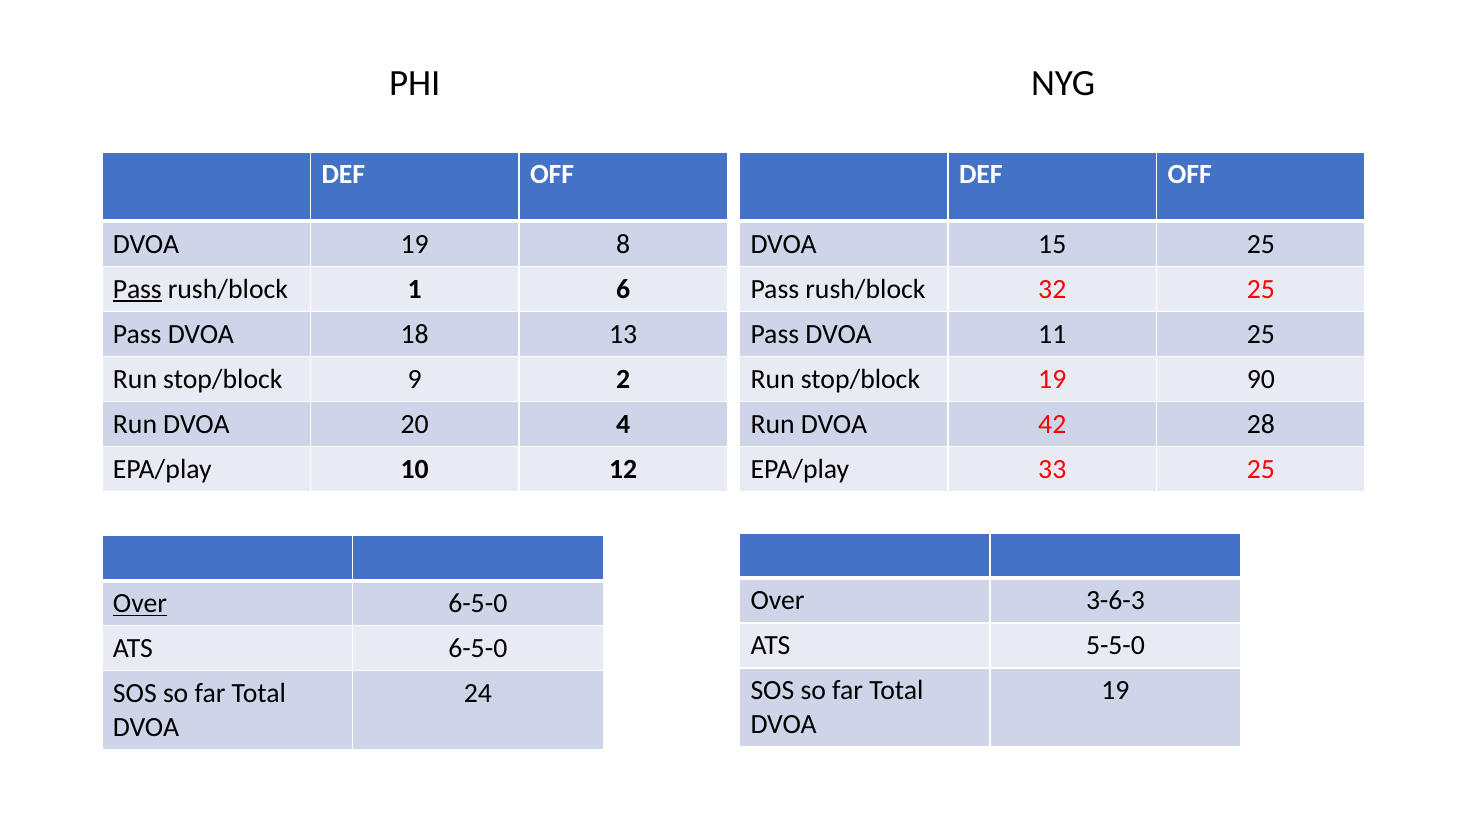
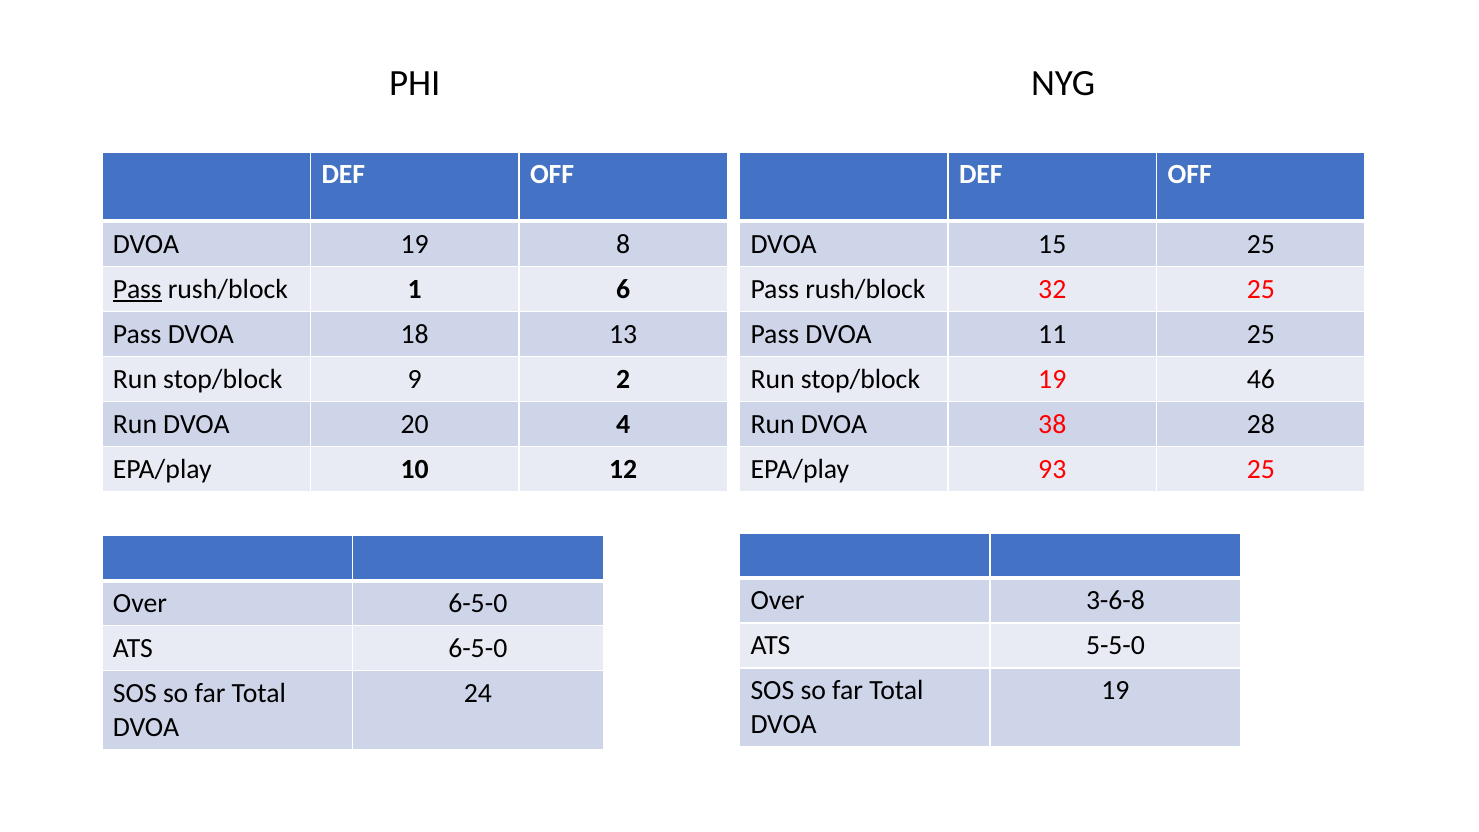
90: 90 -> 46 (1261, 379)
42: 42 -> 38 (1052, 424)
33: 33 -> 93 (1052, 469)
3-6-3: 3-6-3 -> 3-6-8 (1115, 601)
Over underline: present -> none (140, 603)
